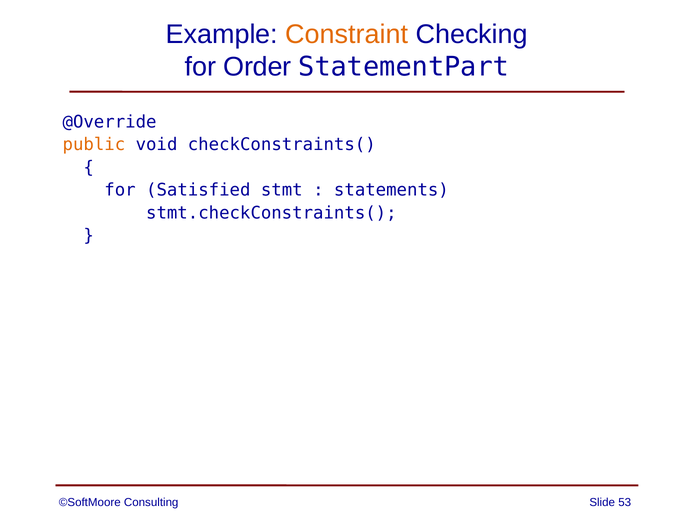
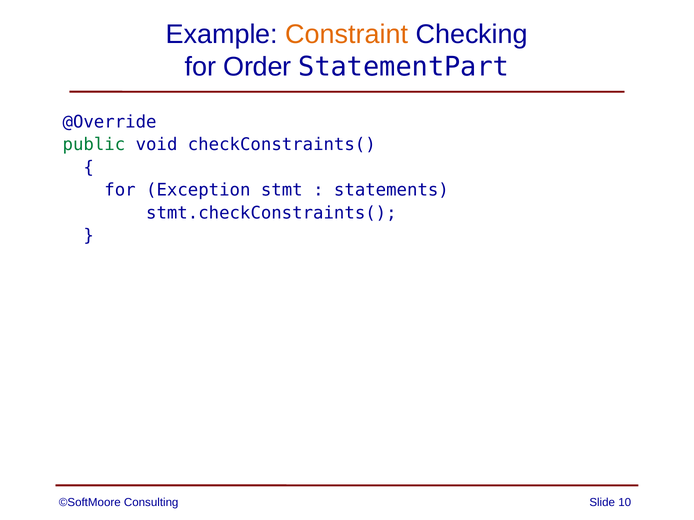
public colour: orange -> green (94, 145)
Satisfied: Satisfied -> Exception (198, 190)
53: 53 -> 10 (625, 503)
